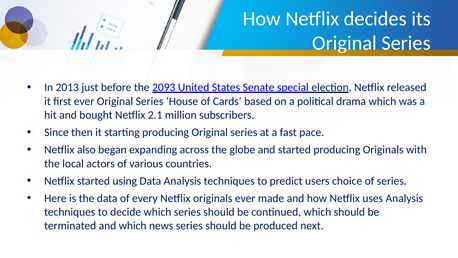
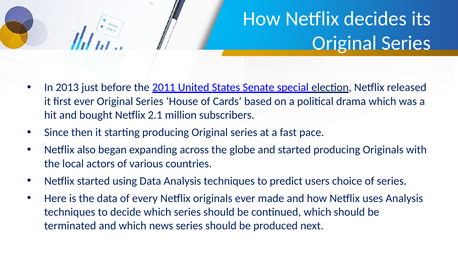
2093: 2093 -> 2011 (164, 87)
